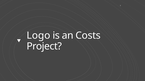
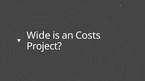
Logo: Logo -> Wide (38, 36)
